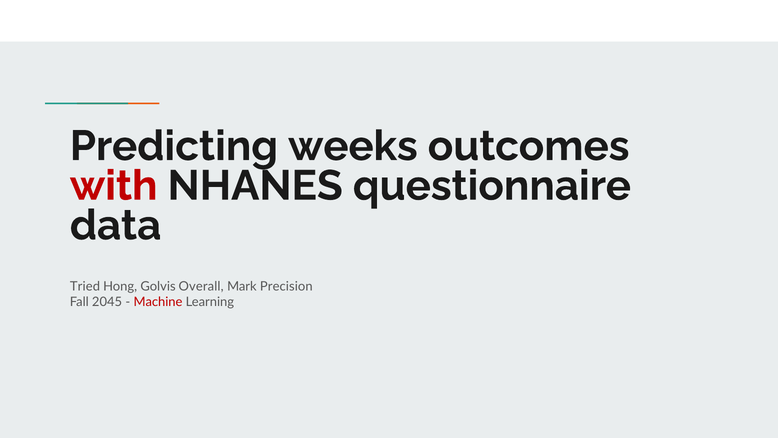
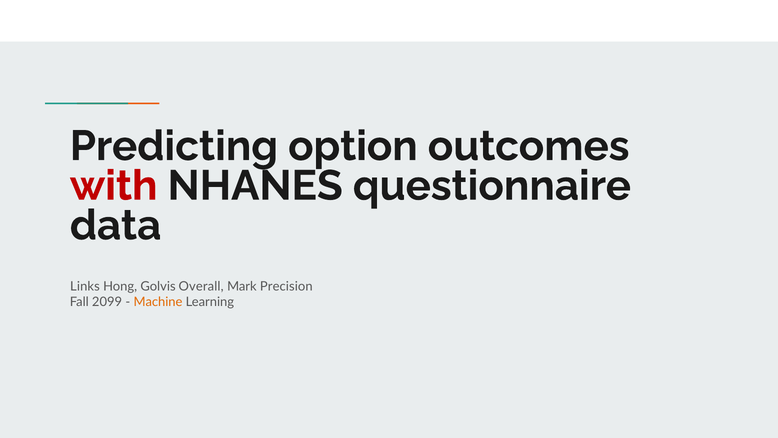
weeks: weeks -> option (353, 146)
Tried: Tried -> Links (85, 286)
2045: 2045 -> 2099 (107, 302)
Machine colour: red -> orange (158, 302)
